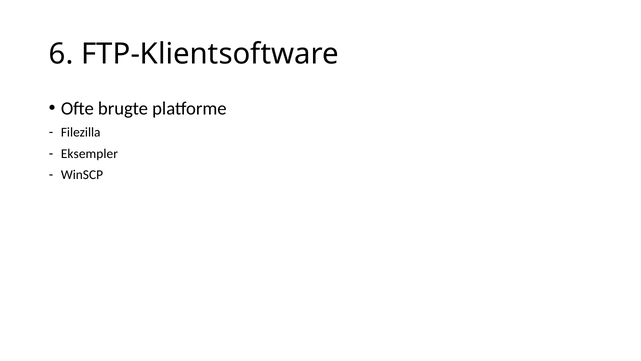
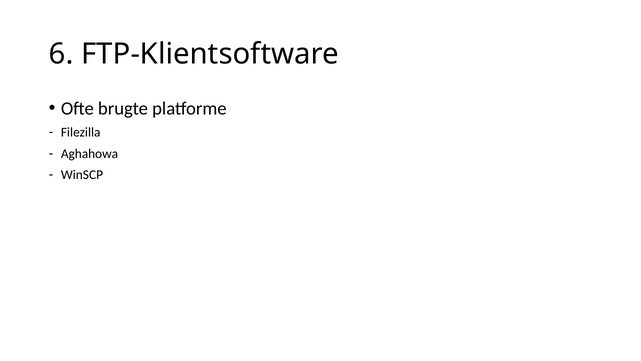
Eksempler: Eksempler -> Aghahowa (89, 153)
